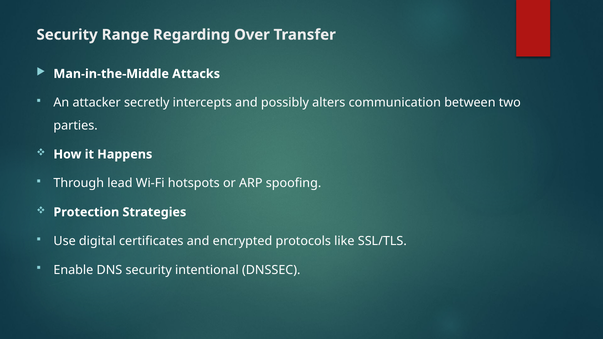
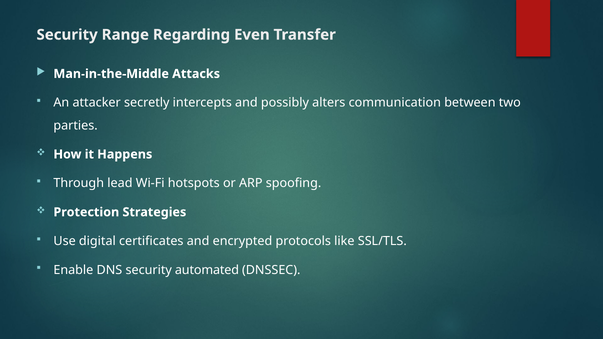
Over: Over -> Even (252, 35)
intentional: intentional -> automated (207, 270)
